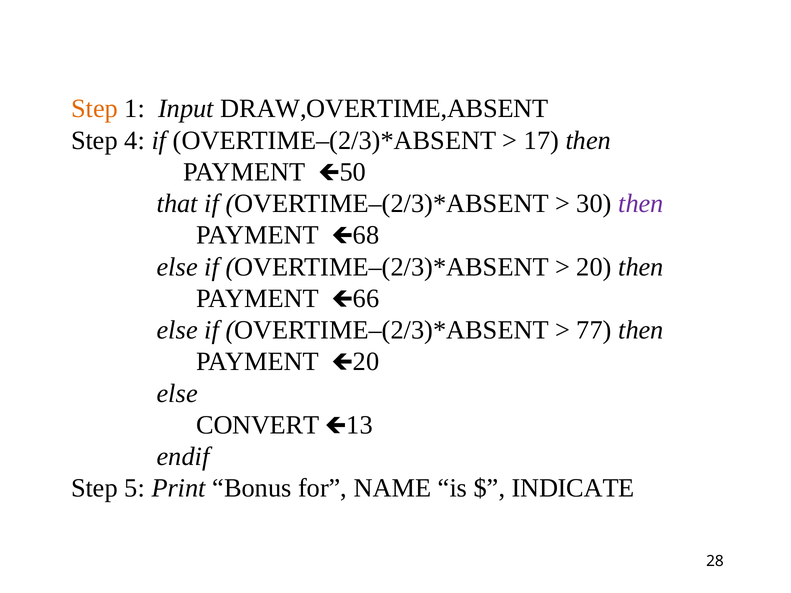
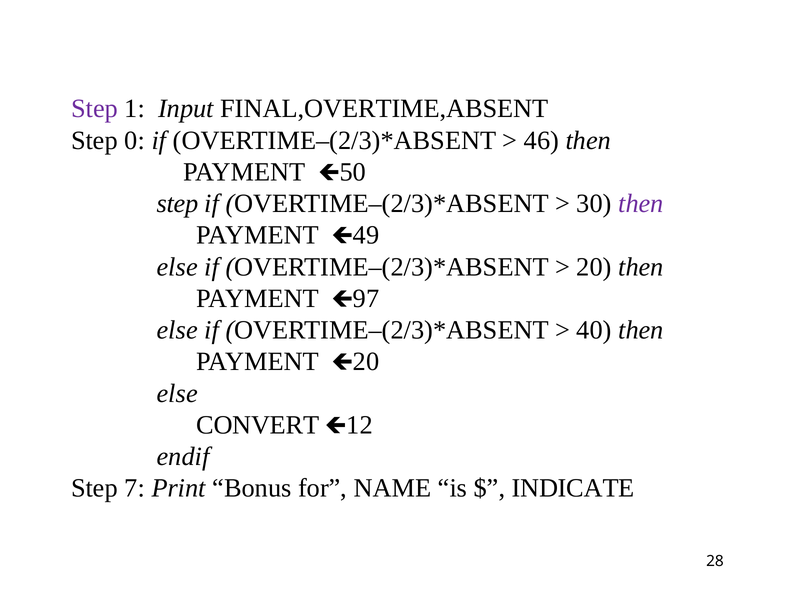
Step colour: orange -> purple (94, 109)
DRAW,OVERTIME,ABSENT: DRAW,OVERTIME,ABSENT -> FINAL,OVERTIME,ABSENT (384, 109)
4: 4 -> 0 (135, 140)
17: 17 -> 46 (541, 140)
that: that -> step (177, 204)
68: 68 -> 49 (366, 235)
66: 66 -> 97 (366, 299)
77: 77 -> 40 (594, 330)
13: 13 -> 12 (360, 425)
5: 5 -> 7 (135, 488)
